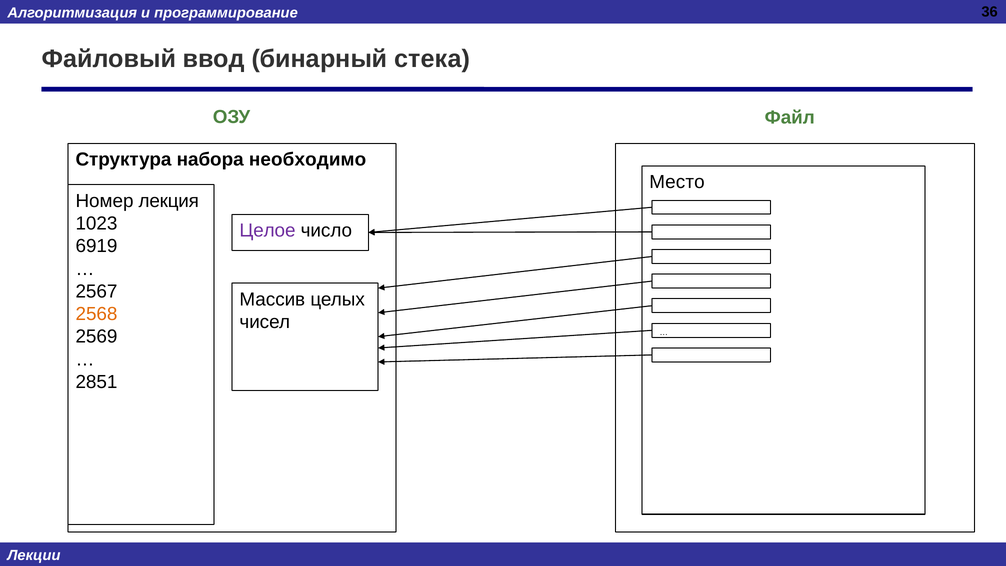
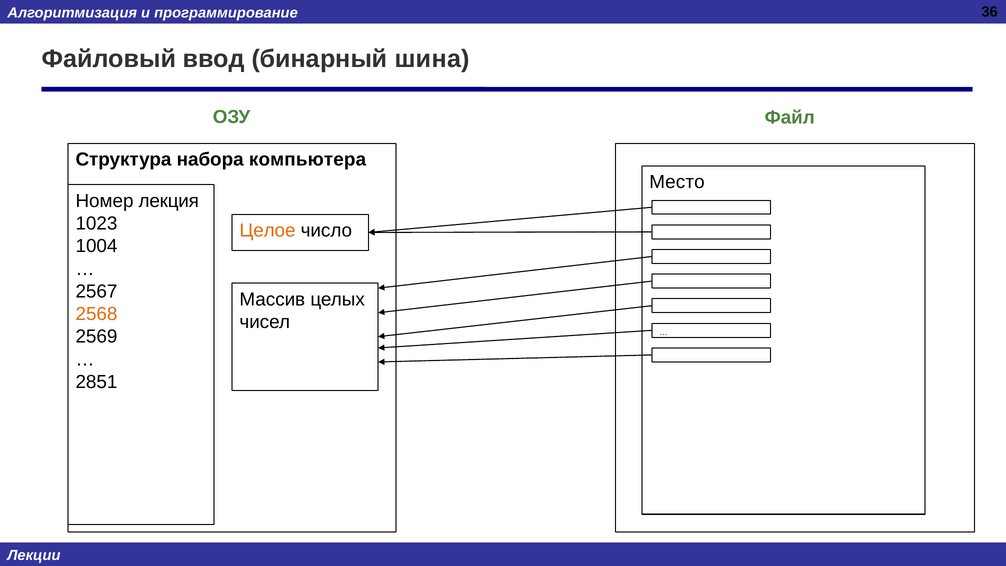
стека: стека -> шина (432, 59)
необходимо: необходимо -> компьютера (308, 160)
Целое colour: purple -> orange (267, 231)
6919: 6919 -> 1004 (96, 246)
